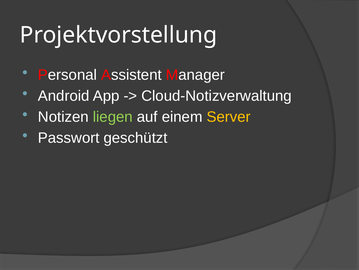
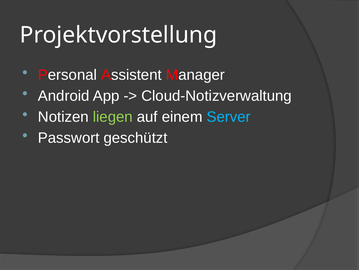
Server colour: yellow -> light blue (229, 117)
